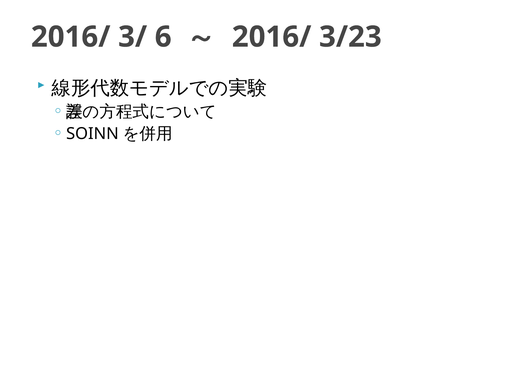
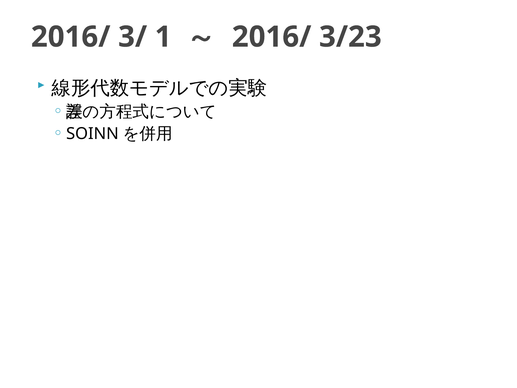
6: 6 -> 1 (163, 37)
